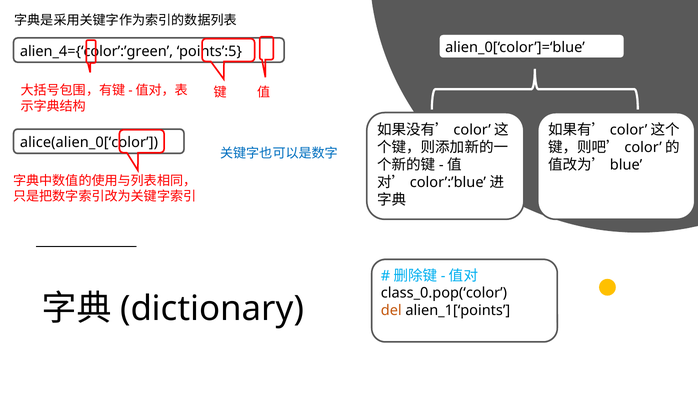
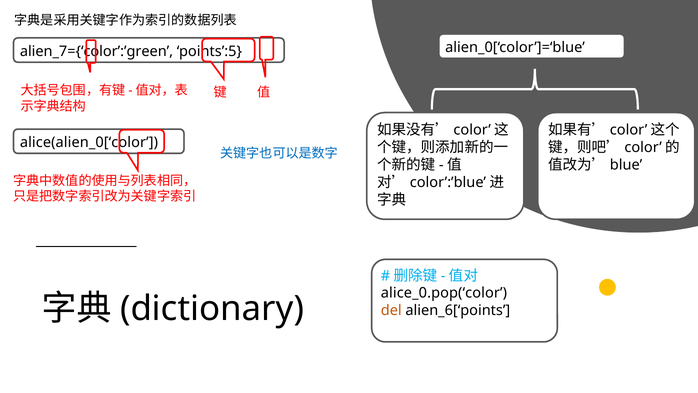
alien_4={‘color’:’green: alien_4={‘color’:’green -> alien_7={‘color’:’green (97, 51)
class_0.pop(‘color: class_0.pop(‘color -> alice_0.pop(‘color (444, 293)
alien_1[‘points: alien_1[‘points -> alien_6[‘points (458, 310)
